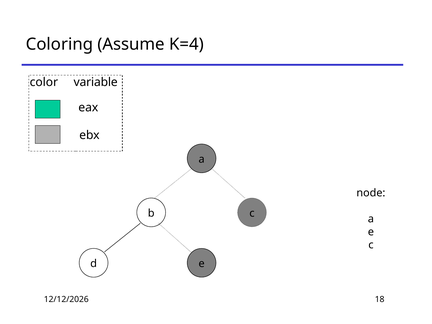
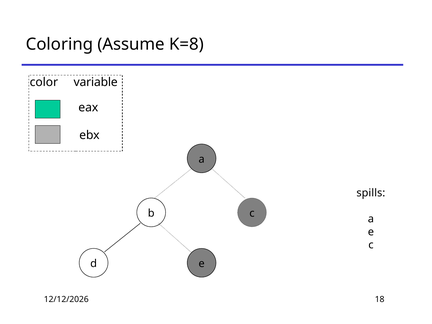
K=4: K=4 -> K=8 (186, 44)
node: node -> spills (371, 193)
